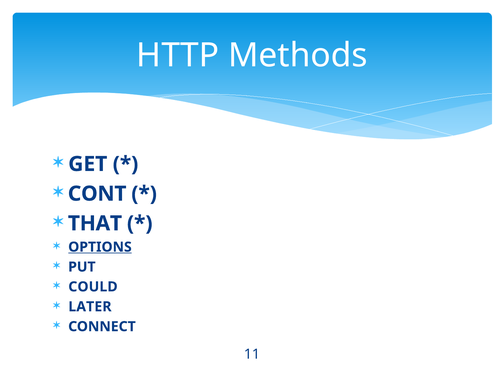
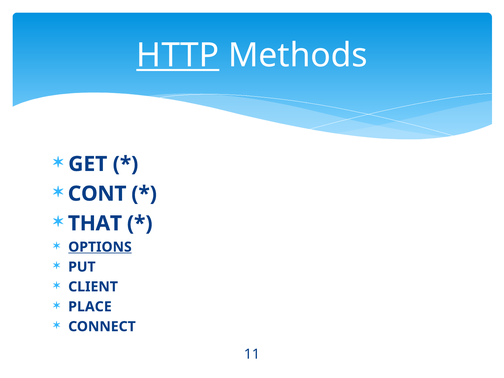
HTTP underline: none -> present (178, 56)
COULD: COULD -> CLIENT (93, 287)
LATER: LATER -> PLACE (90, 307)
